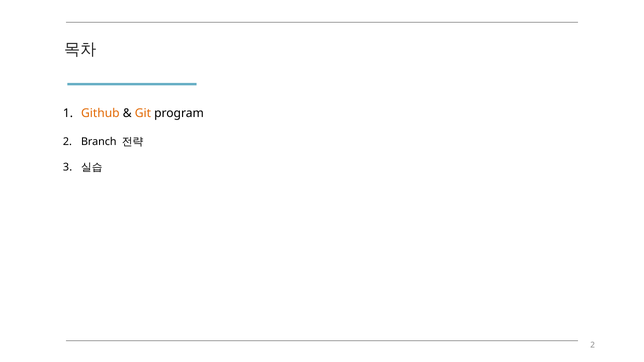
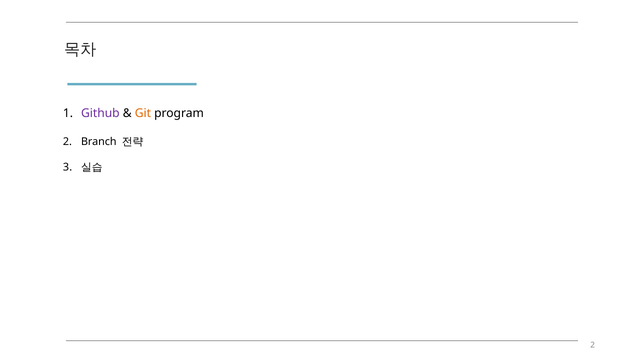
Github colour: orange -> purple (100, 114)
